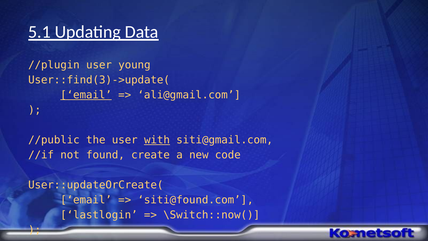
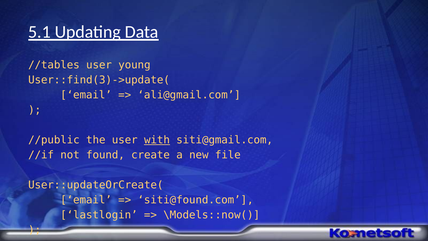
//plugin: //plugin -> //tables (54, 65)
email underline: present -> none (86, 95)
code: code -> file (228, 155)
\Switch::now(: \Switch::now( -> \Models::now( (212, 215)
